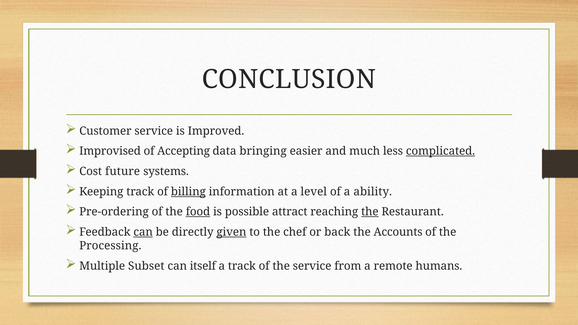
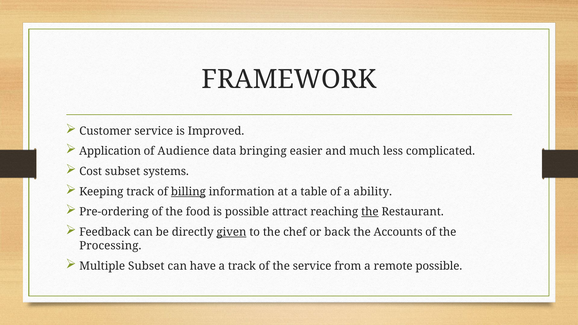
CONCLUSION: CONCLUSION -> FRAMEWORK (289, 79)
Improvised: Improvised -> Application (110, 151)
Accepting: Accepting -> Audience (183, 151)
complicated underline: present -> none (440, 151)
Cost future: future -> subset (123, 172)
level: level -> table (314, 192)
food underline: present -> none (198, 212)
can underline: present -> none (143, 232)
itself: itself -> have (203, 266)
remote humans: humans -> possible (439, 266)
